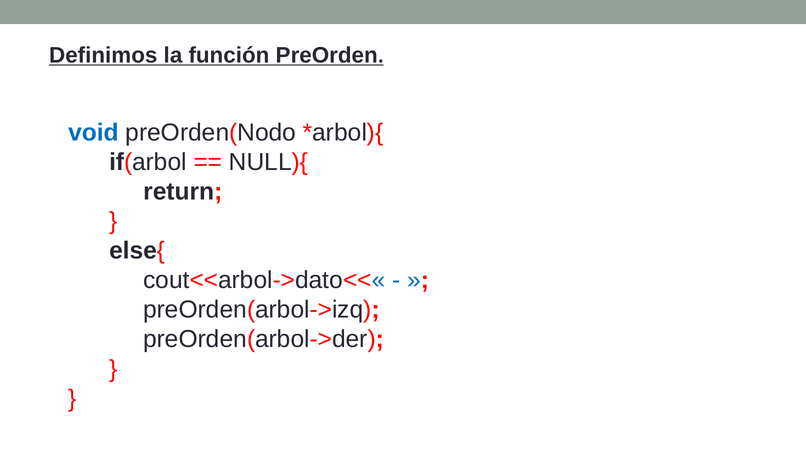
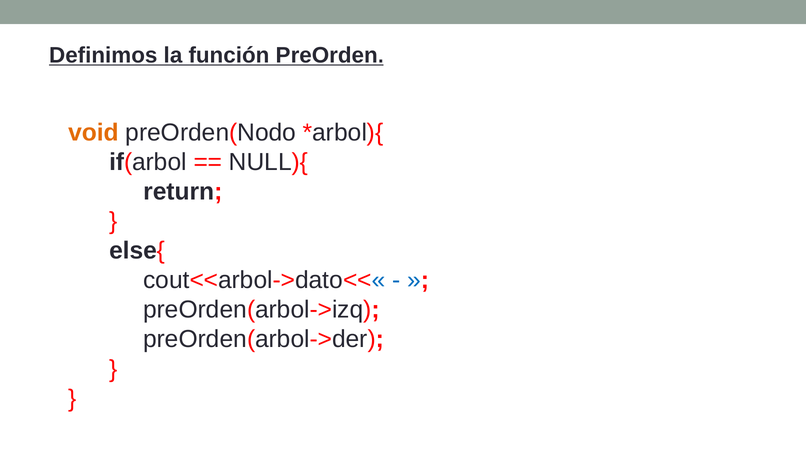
void colour: blue -> orange (93, 133)
